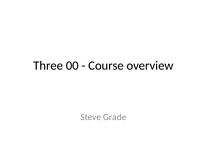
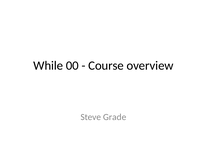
Three: Three -> While (48, 66)
